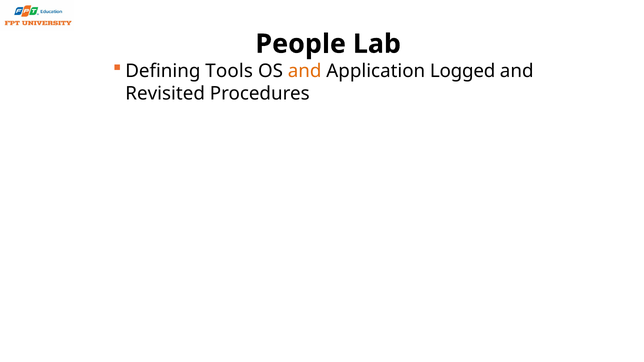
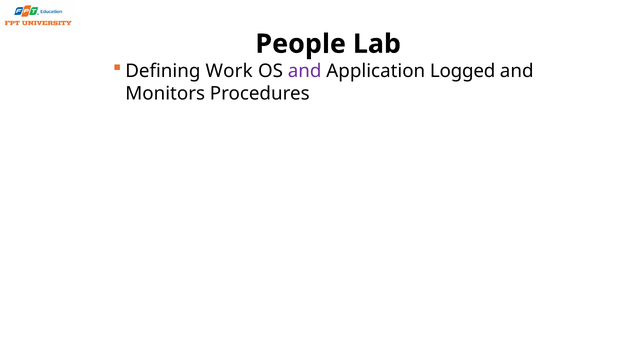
Tools: Tools -> Work (229, 71)
and colour: orange -> purple (305, 71)
Revisited: Revisited -> Monitors (165, 94)
